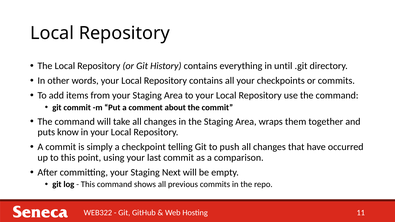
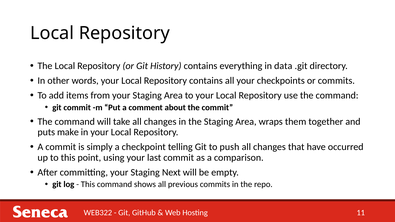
until: until -> data (283, 66)
know: know -> make (68, 132)
